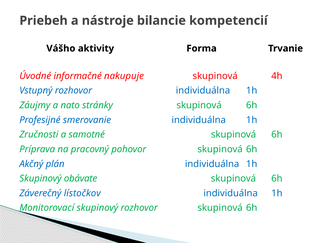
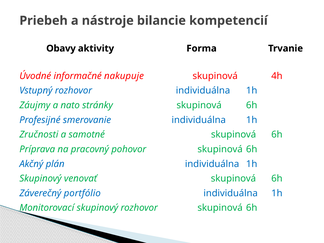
Vášho: Vášho -> Obavy (61, 48)
obávate: obávate -> venovať (81, 179)
lístočkov: lístočkov -> portfólio (82, 193)
